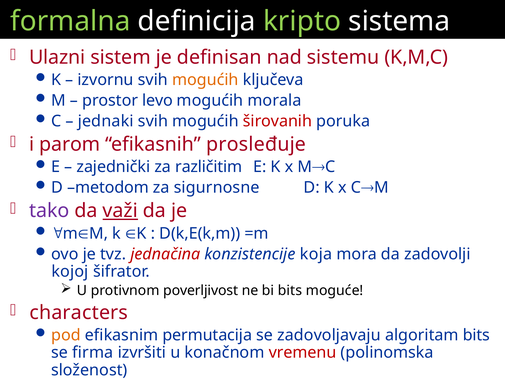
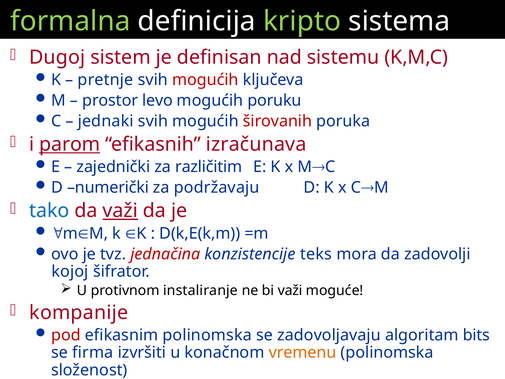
Ulazni: Ulazni -> Dugoj (57, 57)
izvornu: izvornu -> pretnje (105, 80)
mogućih colour: orange -> red (205, 80)
morala: morala -> poruku (275, 100)
parom underline: none -> present (70, 144)
prosleđuje: prosleđuje -> izračunava (256, 144)
metodom: metodom -> numerički (108, 187)
sigurnosne: sigurnosne -> podržavaju (217, 187)
tako colour: purple -> blue (49, 211)
koja: koja -> teks (316, 254)
poverljivost: poverljivost -> instaliranje (201, 290)
bi bits: bits -> važi (290, 290)
characters: characters -> kompanije (79, 312)
pod colour: orange -> red (66, 335)
efikasnim permutacija: permutacija -> polinomska (207, 335)
vremenu colour: red -> orange (303, 352)
